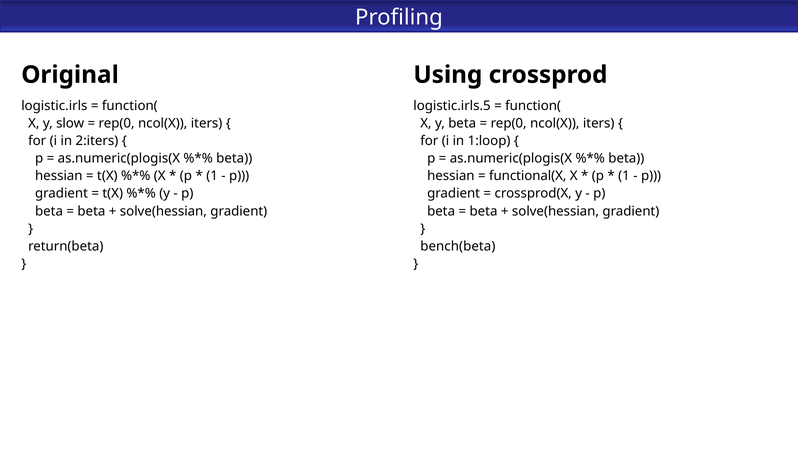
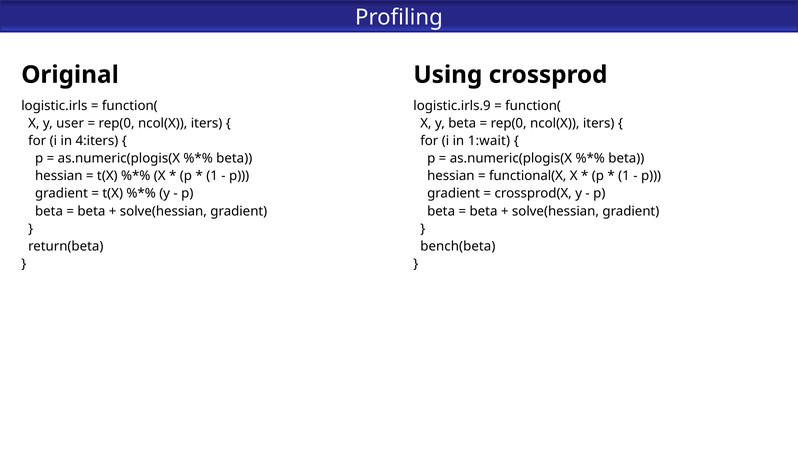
logistic.irls.5: logistic.irls.5 -> logistic.irls.9 (452, 106)
slow: slow -> user (70, 123)
2:iters: 2:iters -> 4:iters (97, 141)
1:loop: 1:loop -> 1:wait (489, 141)
